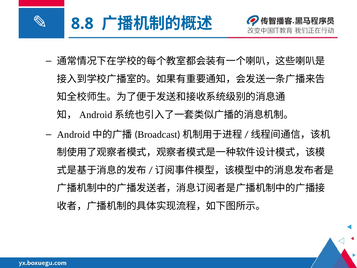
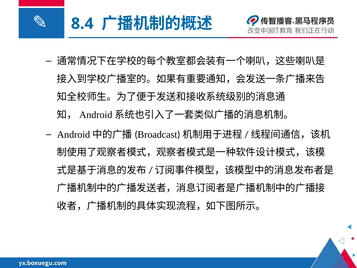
8.8: 8.8 -> 8.4 (82, 24)
